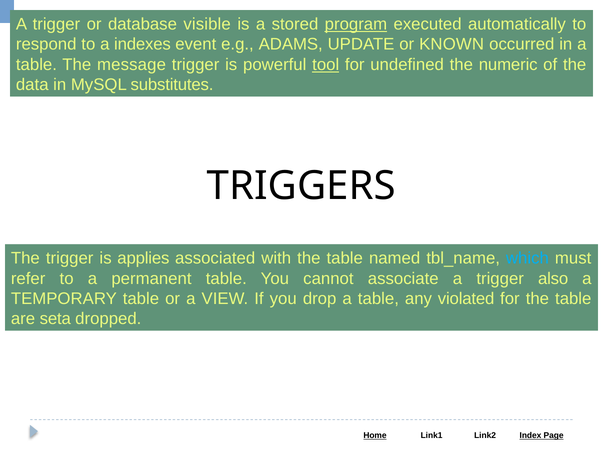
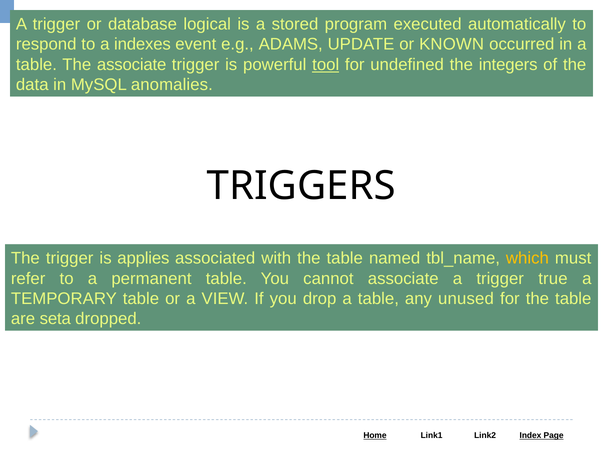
visible: visible -> logical (207, 24)
program underline: present -> none (356, 24)
The message: message -> associate (132, 64)
numeric: numeric -> integers (508, 64)
substitutes: substitutes -> anomalies (172, 85)
which colour: light blue -> yellow (527, 258)
also: also -> true (553, 278)
violated: violated -> unused (466, 298)
